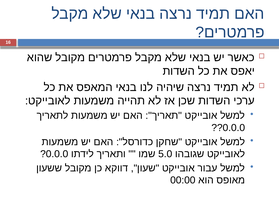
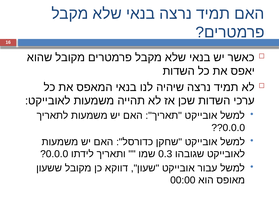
5.0: 5.0 -> 0.3 (165, 154)
